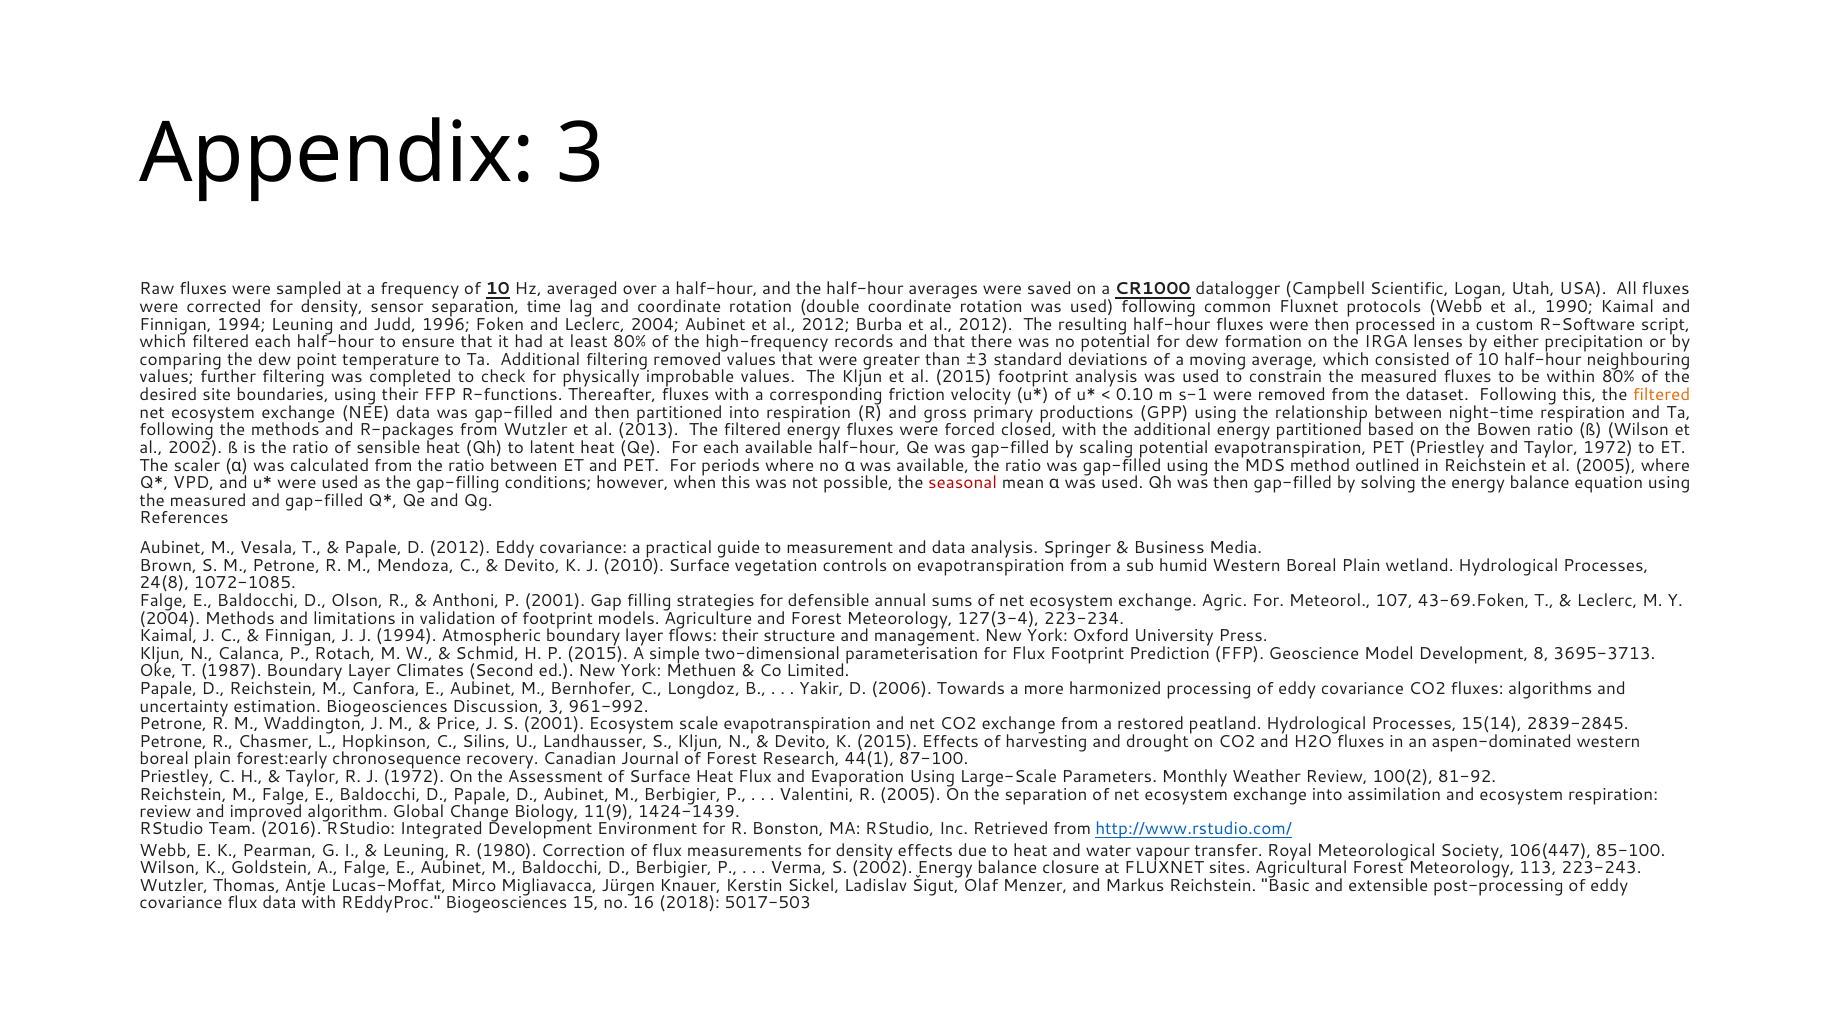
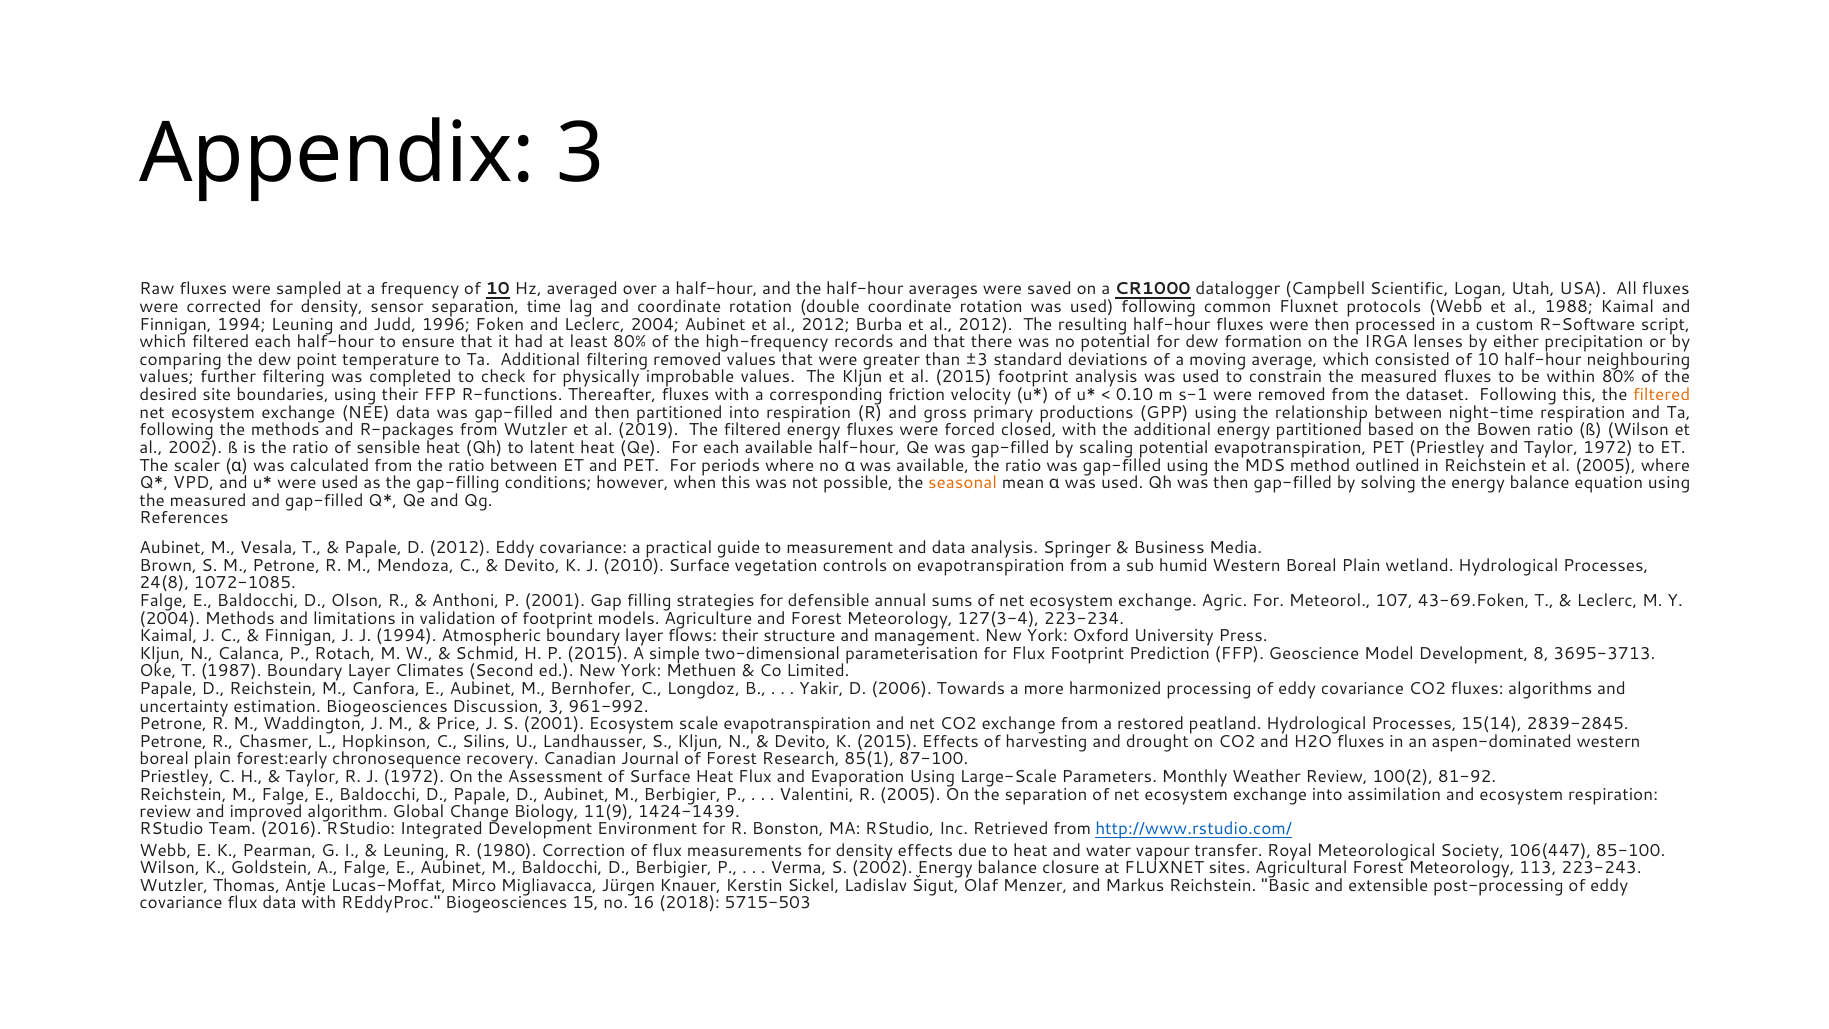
1990: 1990 -> 1988 (1569, 307)
2013: 2013 -> 2019 (648, 430)
seasonal colour: red -> orange (963, 483)
44(1: 44(1 -> 85(1 (869, 759)
5017-503: 5017-503 -> 5715-503 (768, 903)
